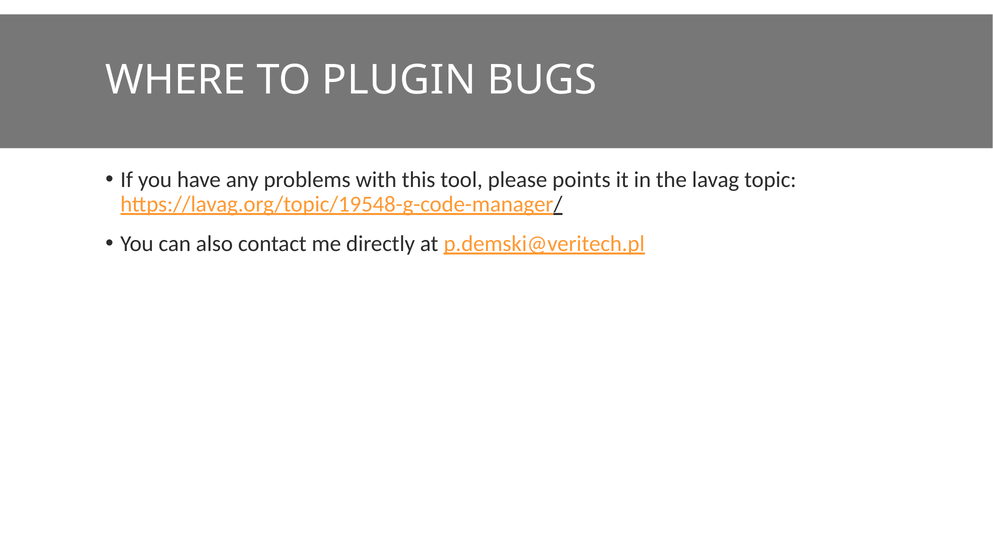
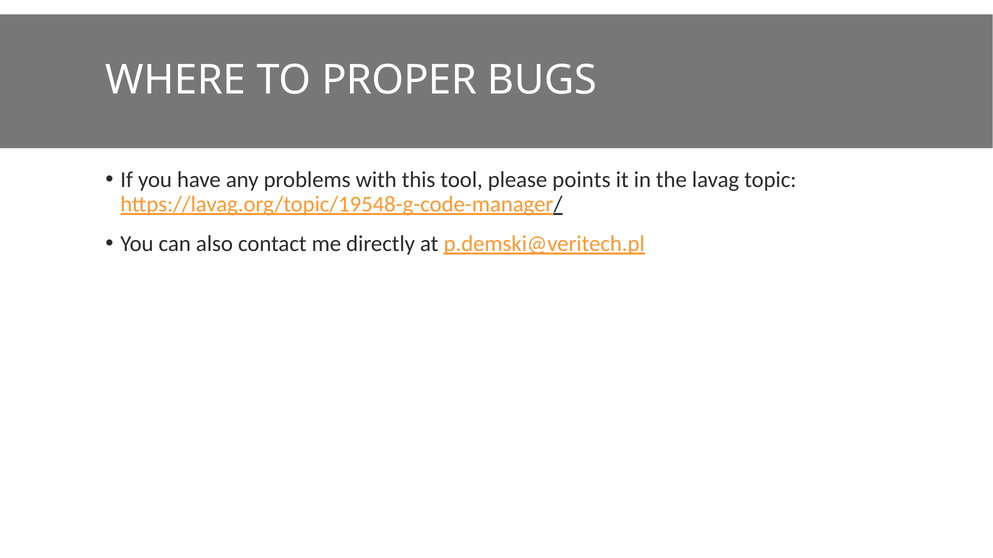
PLUGIN: PLUGIN -> PROPER (399, 80)
